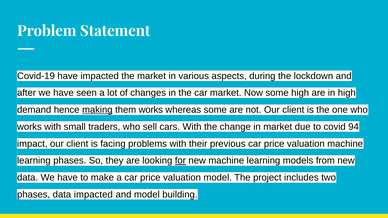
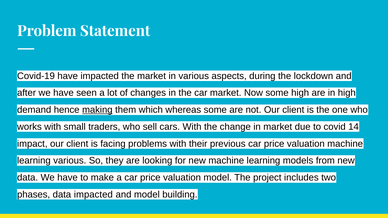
them works: works -> which (151, 110)
94: 94 -> 14 (354, 127)
learning phases: phases -> various (70, 161)
for underline: present -> none (180, 161)
